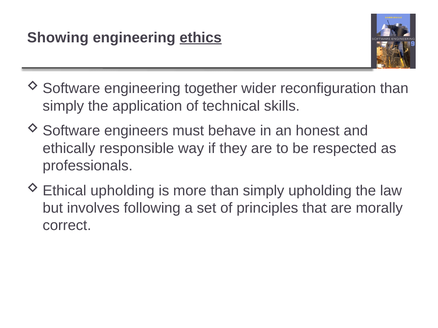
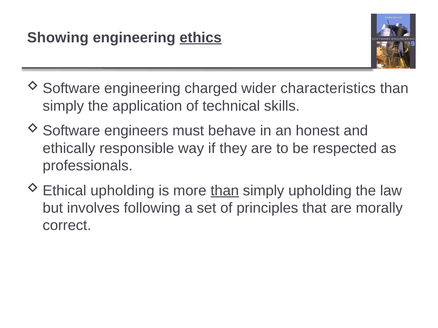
together: together -> charged (211, 89)
reconfiguration: reconfiguration -> characteristics (328, 89)
than underline: none -> present (225, 191)
